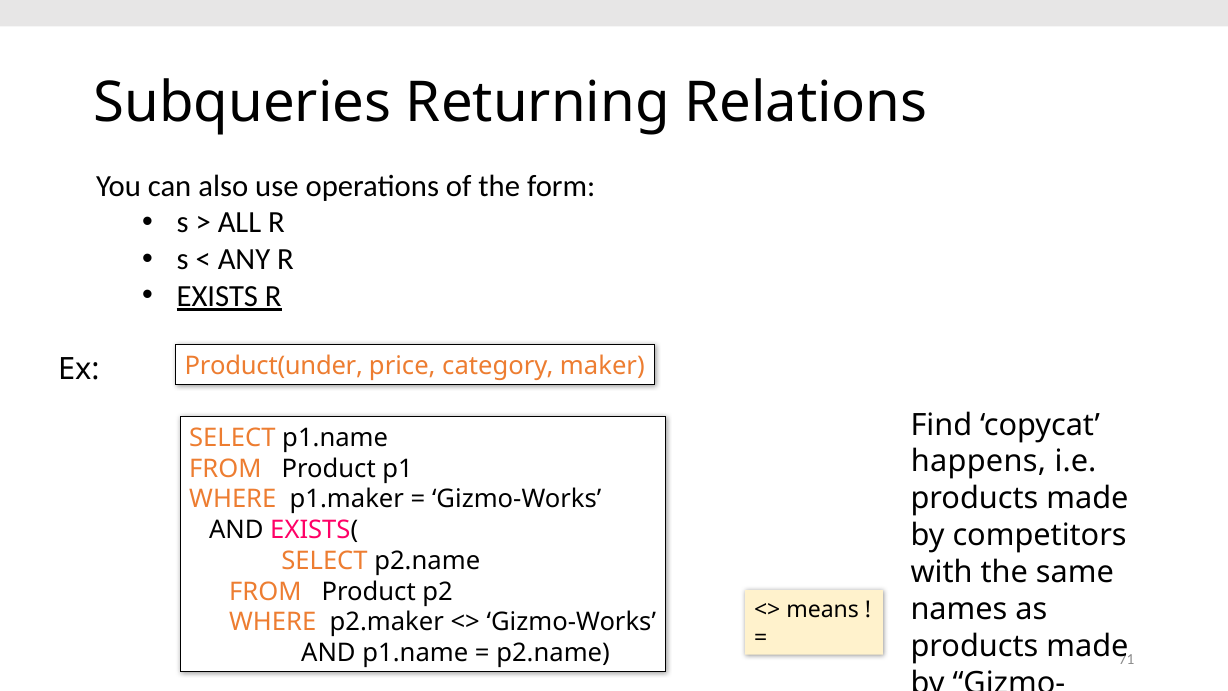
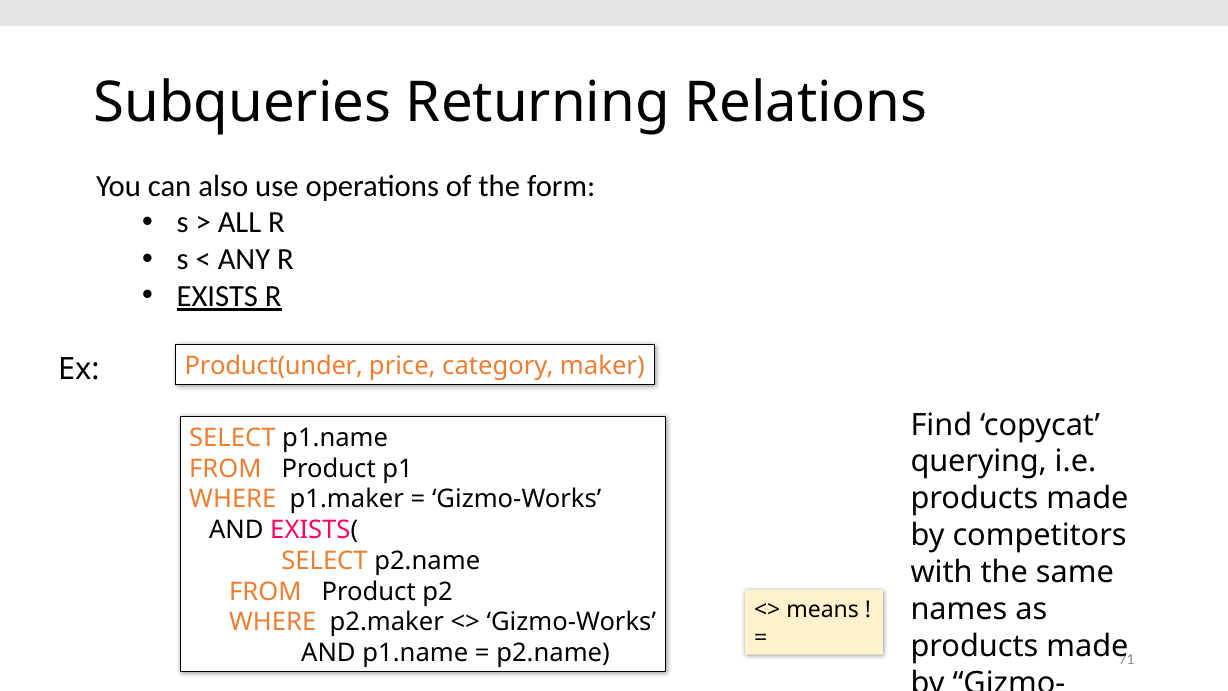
happens: happens -> querying (979, 462)
